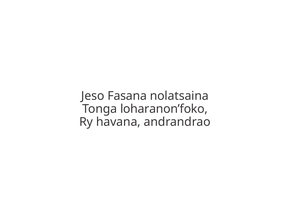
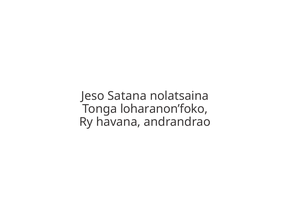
Fasana: Fasana -> Satana (127, 96)
